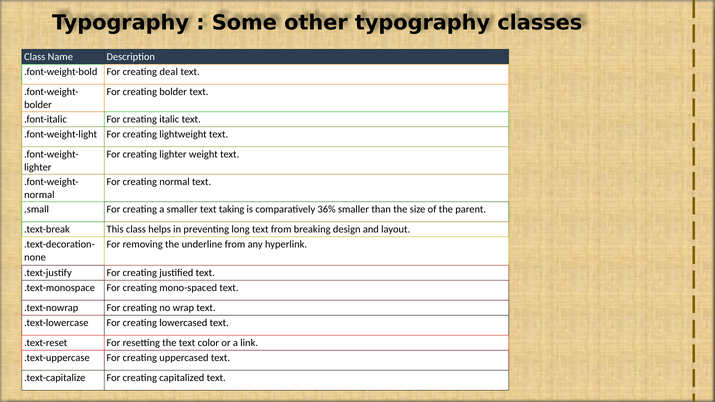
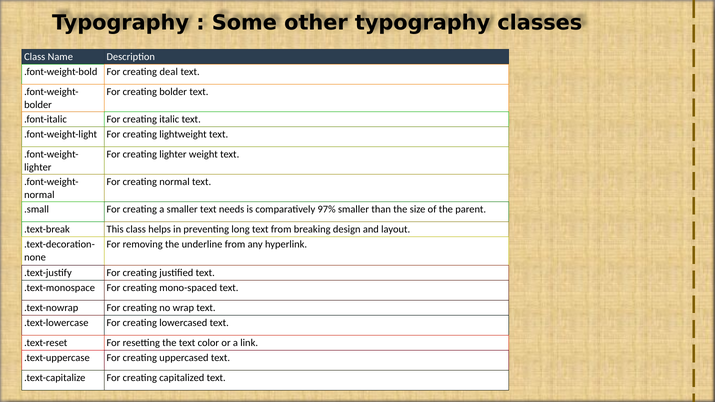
taking: taking -> needs (232, 209)
36%: 36% -> 97% (327, 209)
